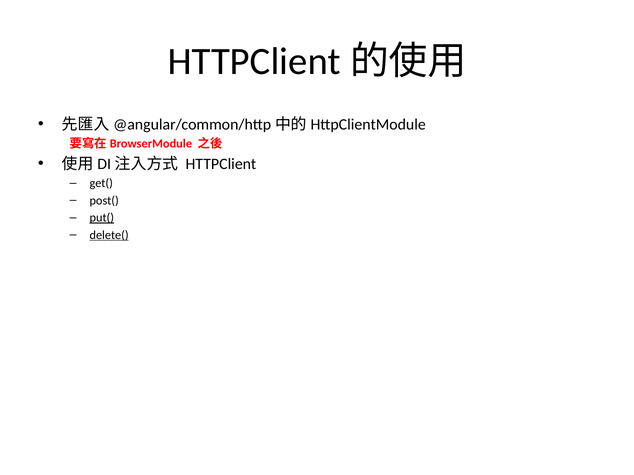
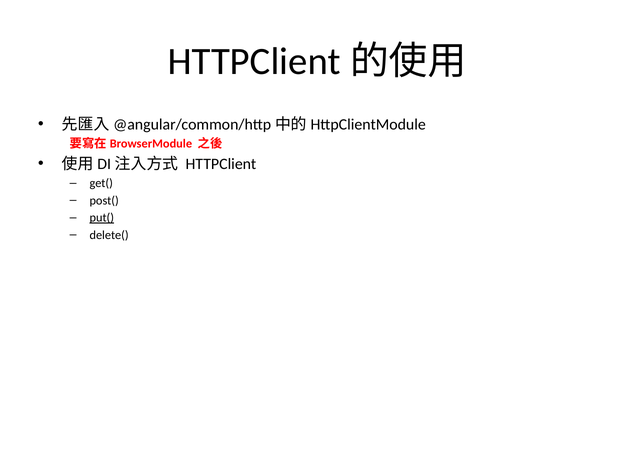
delete( underline: present -> none (109, 235)
